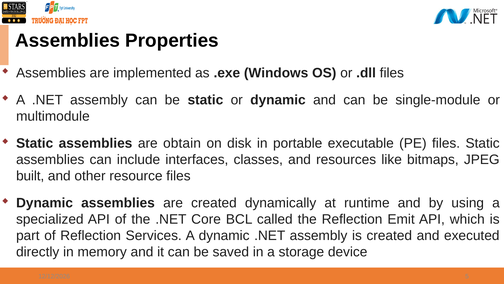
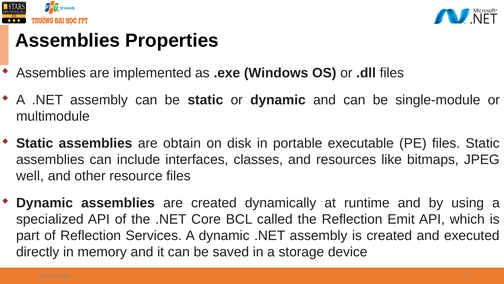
built: built -> well (30, 176)
